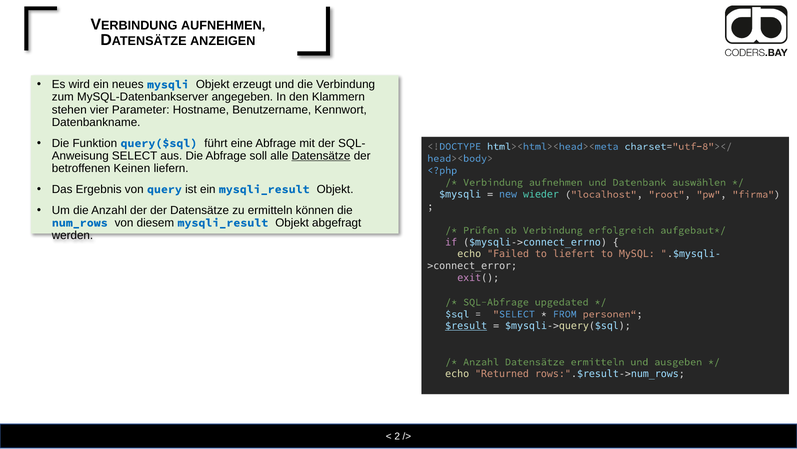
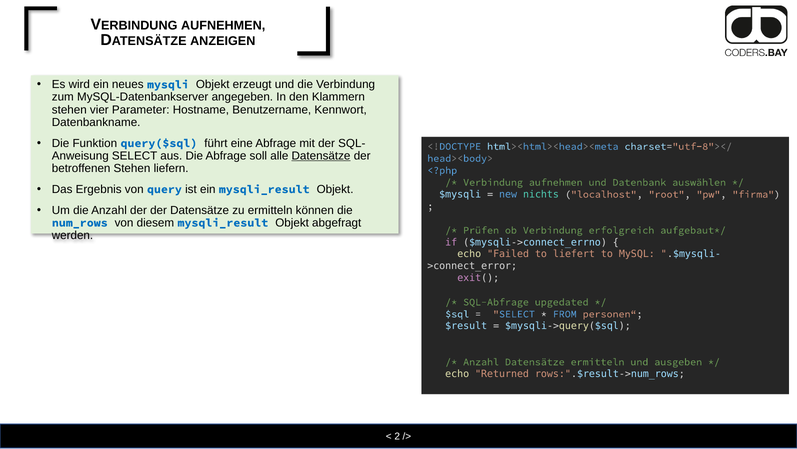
betroffenen Keinen: Keinen -> Stehen (132, 168)
wieder: wieder -> nichts (541, 194)
$result underline: present -> none (466, 326)
